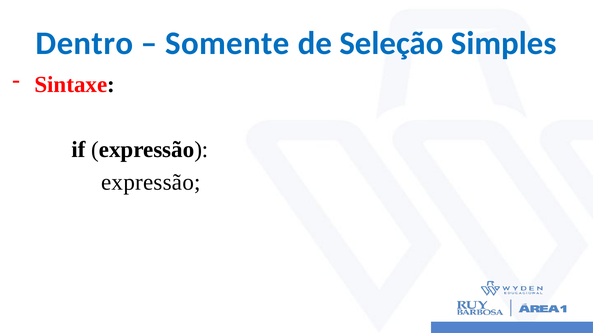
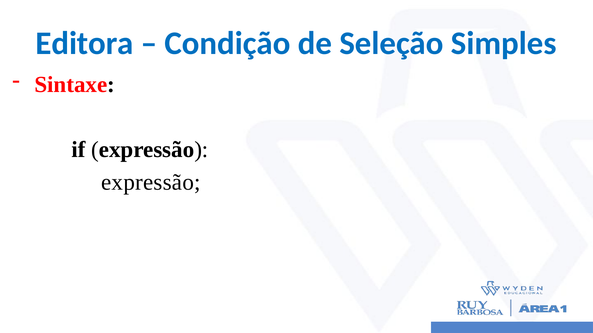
Dentro: Dentro -> Editora (85, 43)
Somente: Somente -> Condição (227, 43)
